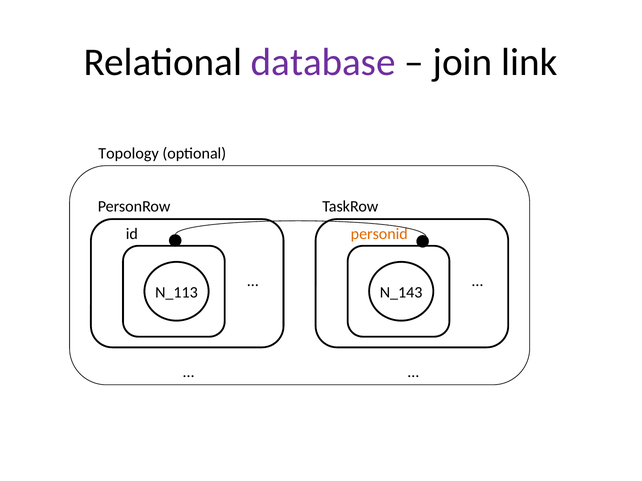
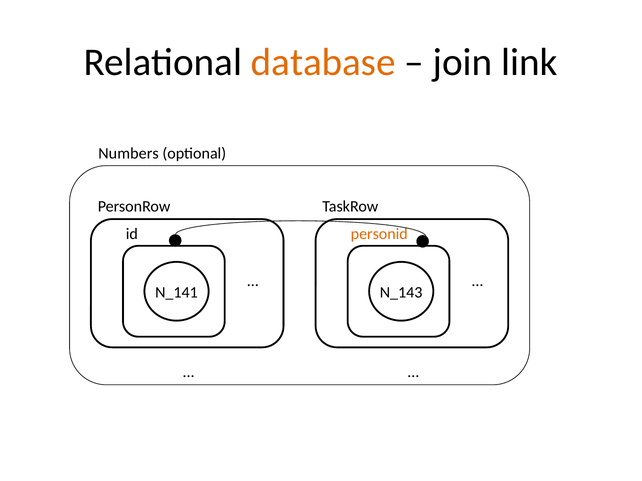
database colour: purple -> orange (323, 62)
Topology: Topology -> Numbers (129, 154)
N_113: N_113 -> N_141 (176, 293)
